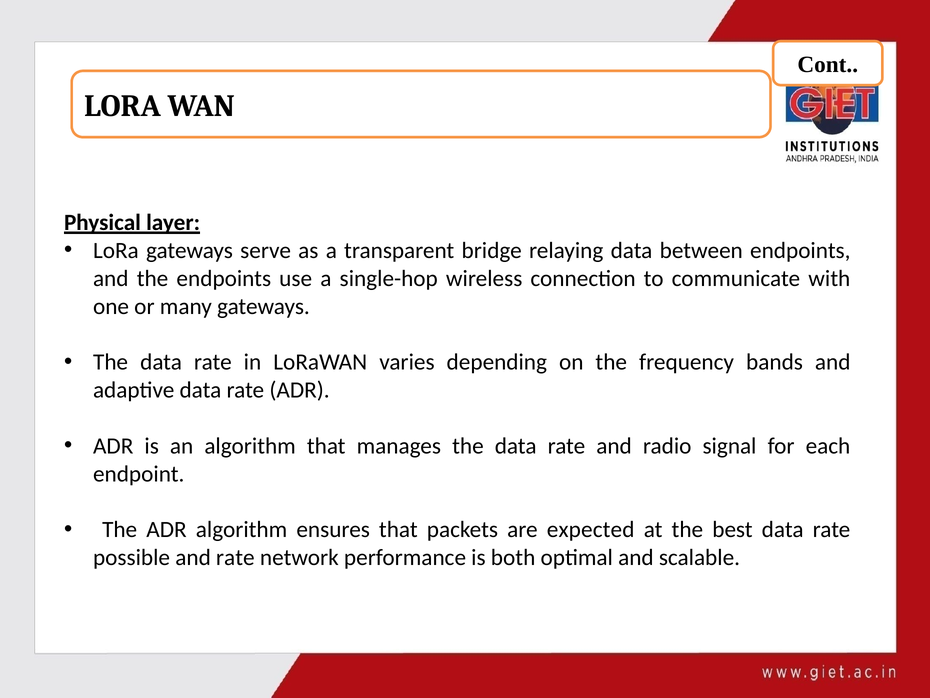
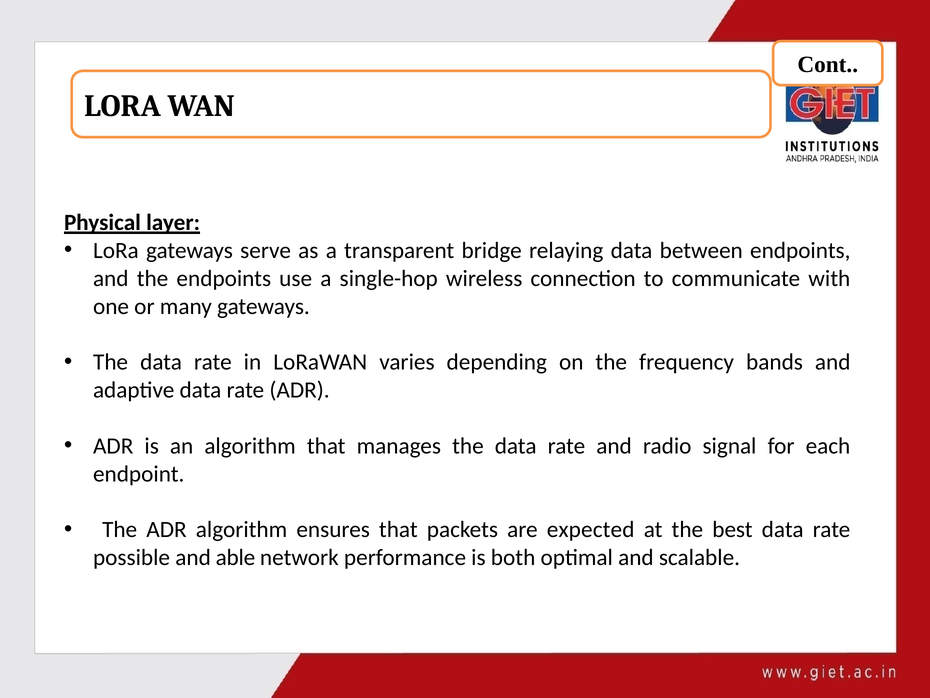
and rate: rate -> able (235, 557)
